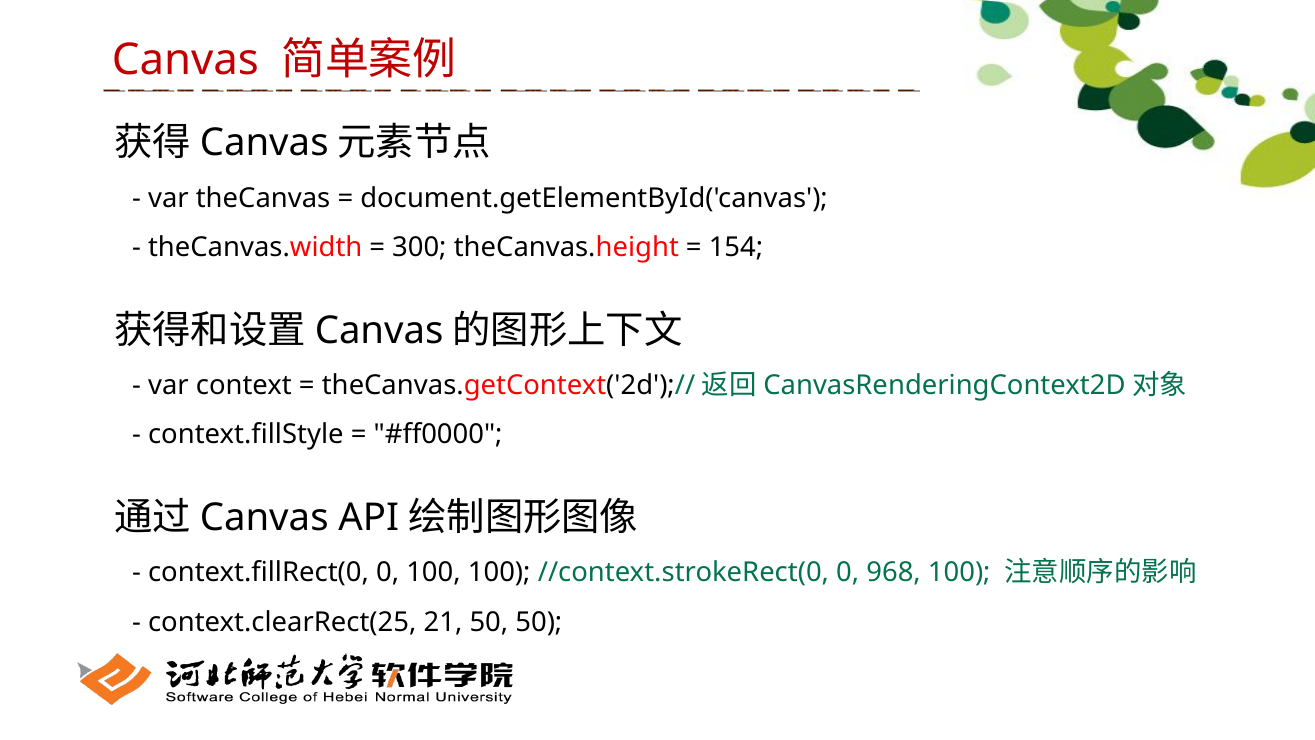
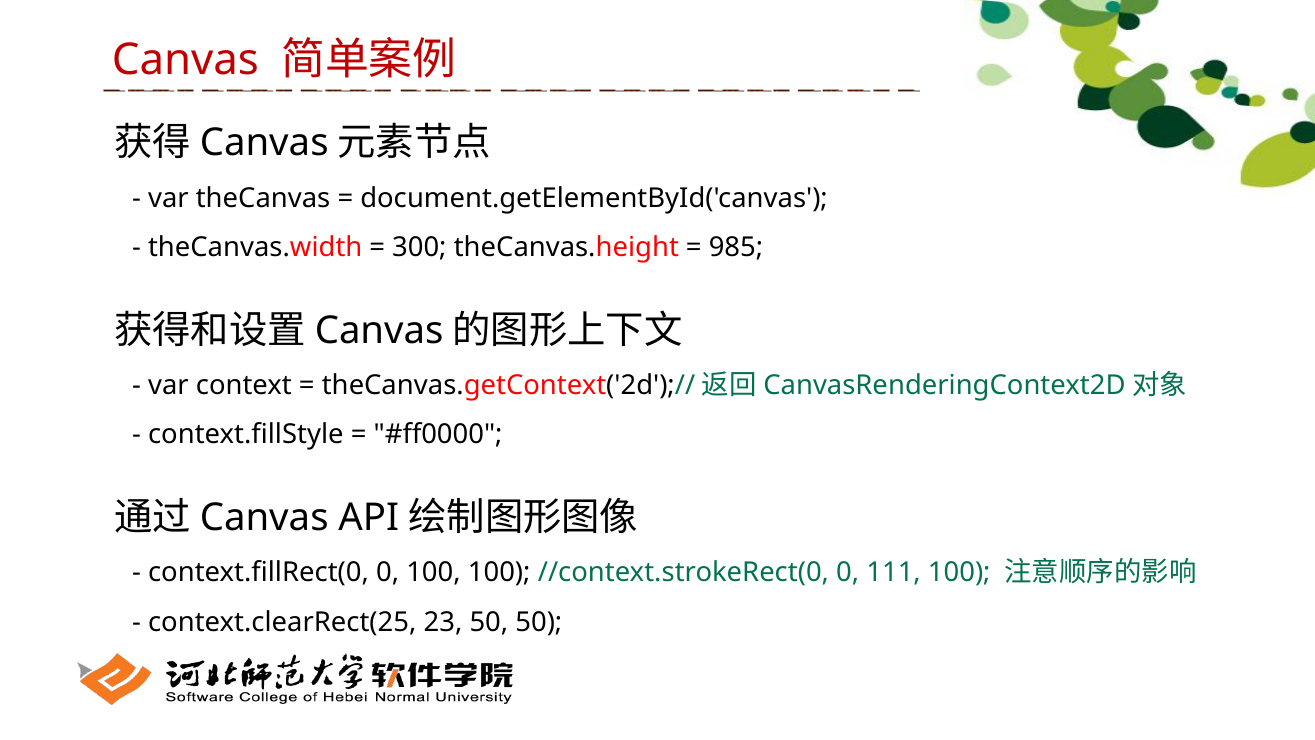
154: 154 -> 985 (736, 248)
968: 968 -> 111 (894, 573)
21: 21 -> 23 (443, 622)
